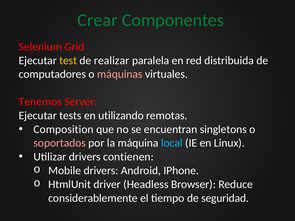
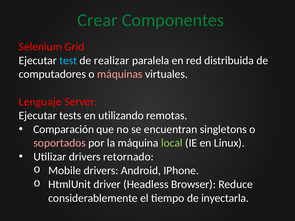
test colour: yellow -> light blue (68, 61)
Tenemos: Tenemos -> Lenguaje (40, 102)
Composition: Composition -> Comparación (64, 129)
local colour: light blue -> light green (172, 143)
contienen: contienen -> retornado (128, 157)
seguridad: seguridad -> inyectarla (225, 198)
